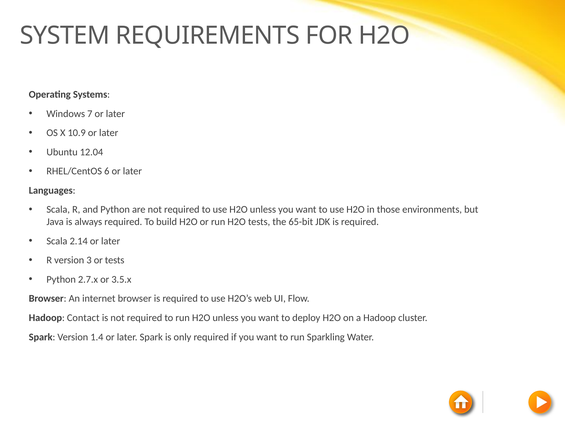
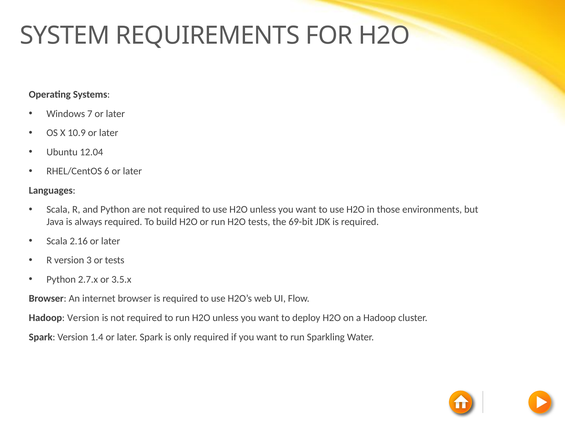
65-bit: 65-bit -> 69-bit (301, 222)
2.14: 2.14 -> 2.16 (79, 241)
Hadoop Contact: Contact -> Version (83, 318)
